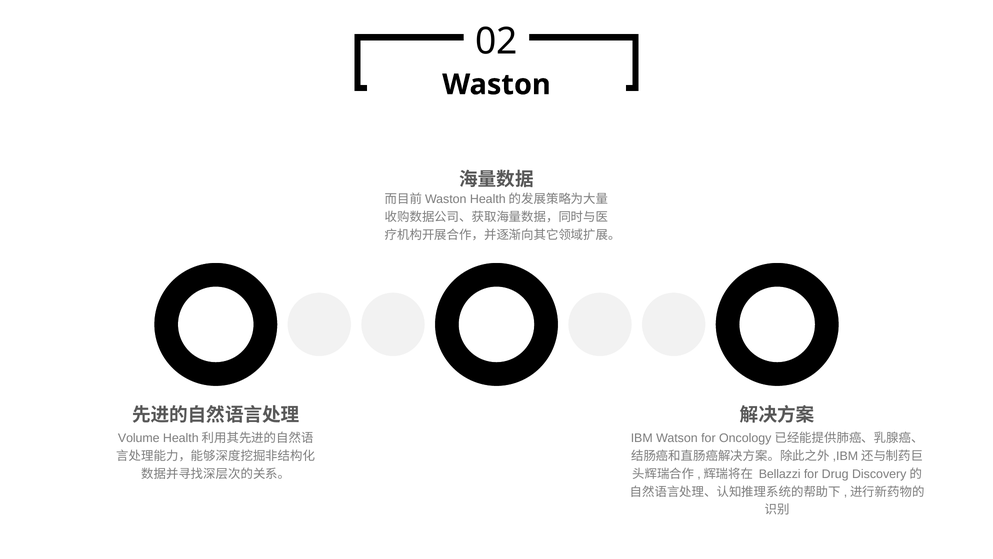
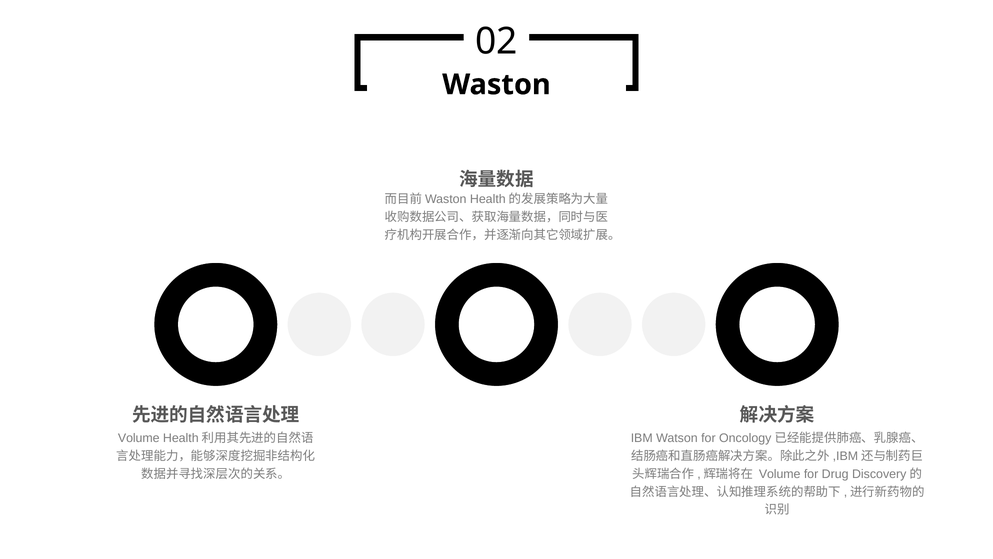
Bellazzi: Bellazzi -> Volume (780, 474)
